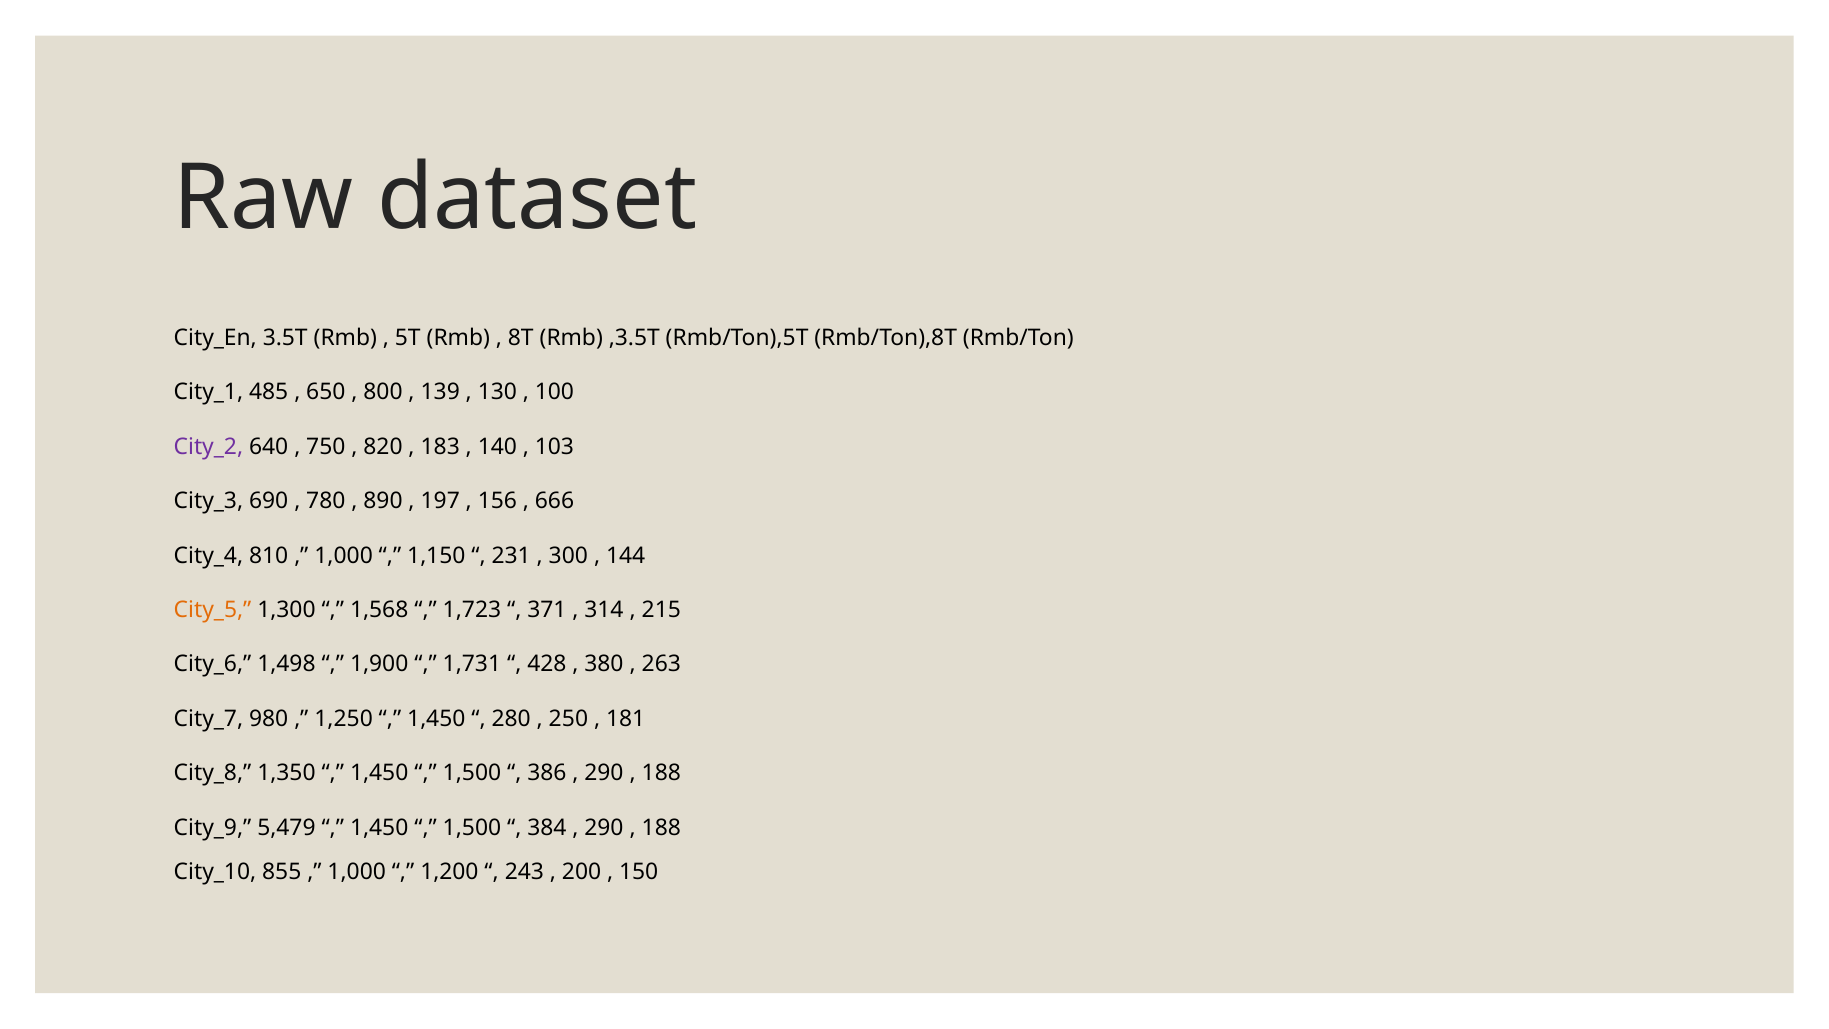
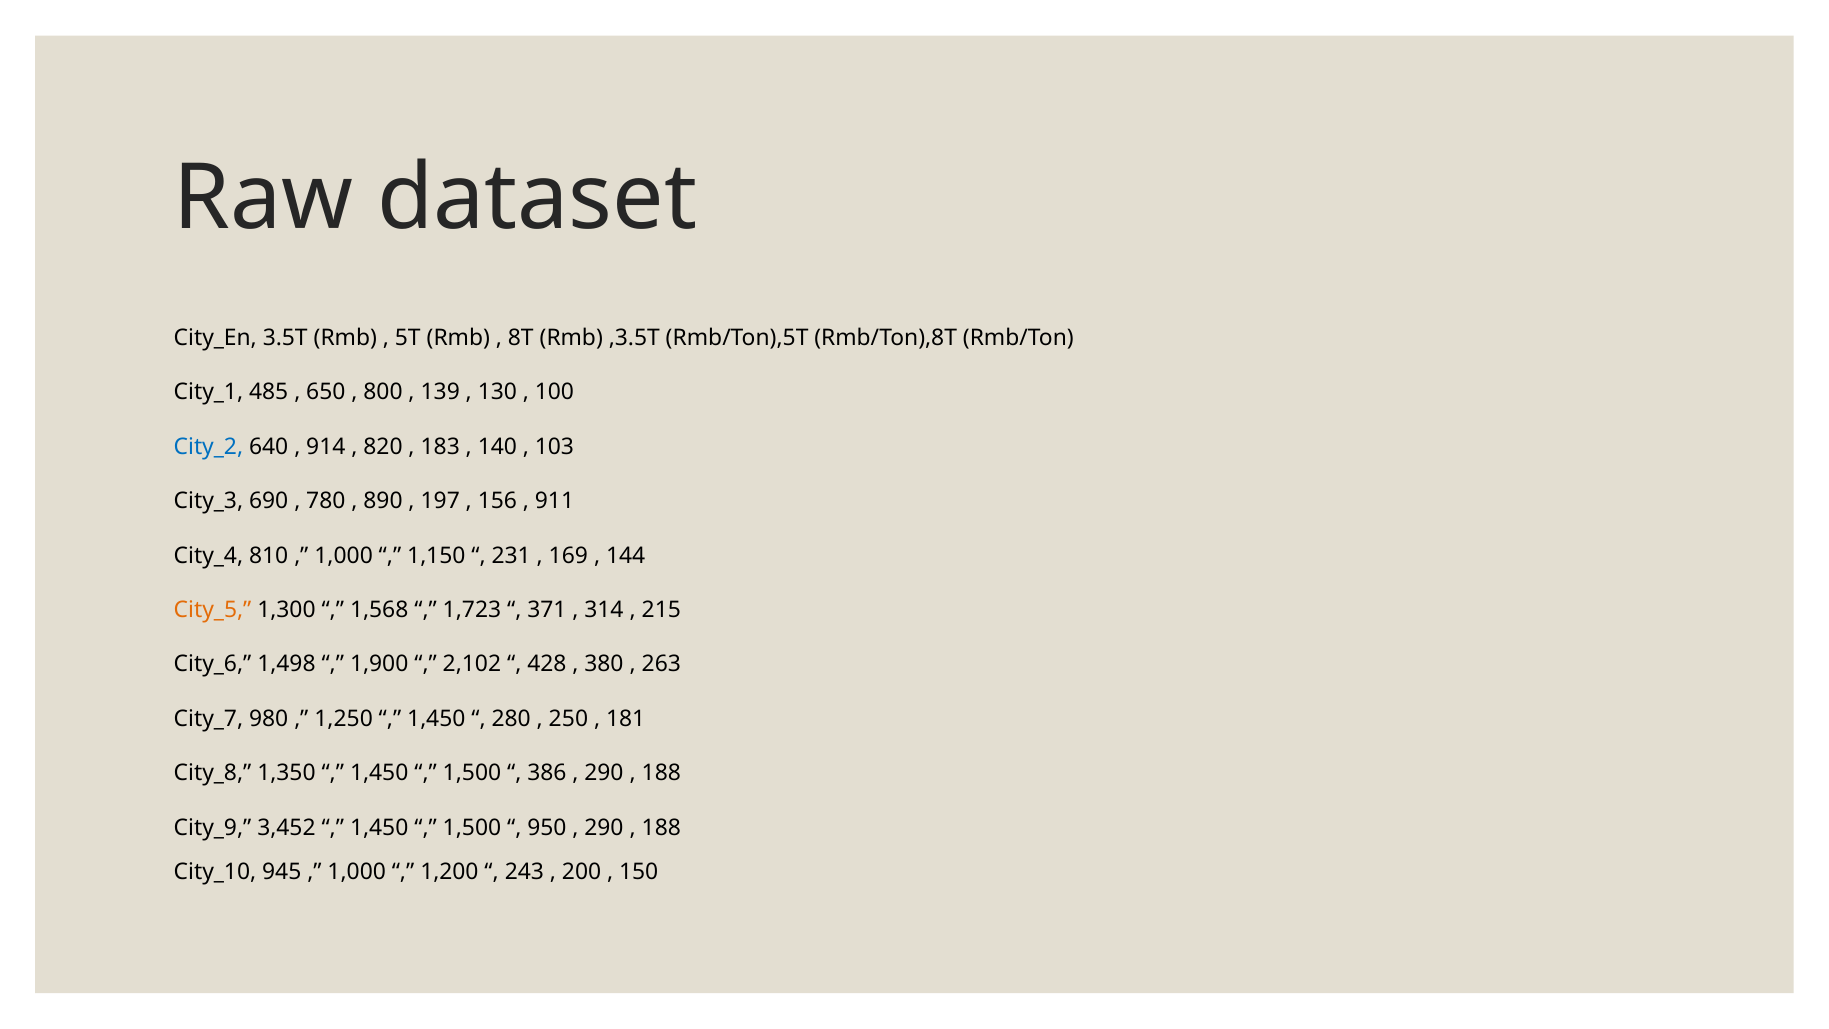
City_2 colour: purple -> blue (208, 447)
750: 750 -> 914 (326, 447)
666: 666 -> 911 (554, 501)
300: 300 -> 169 (568, 555)
1,731: 1,731 -> 2,102 (472, 664)
5,479: 5,479 -> 3,452 (286, 828)
384: 384 -> 950 (547, 828)
855: 855 -> 945 (282, 872)
